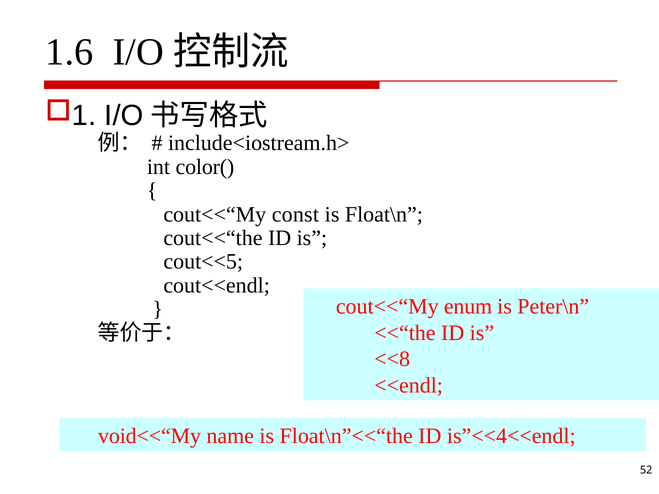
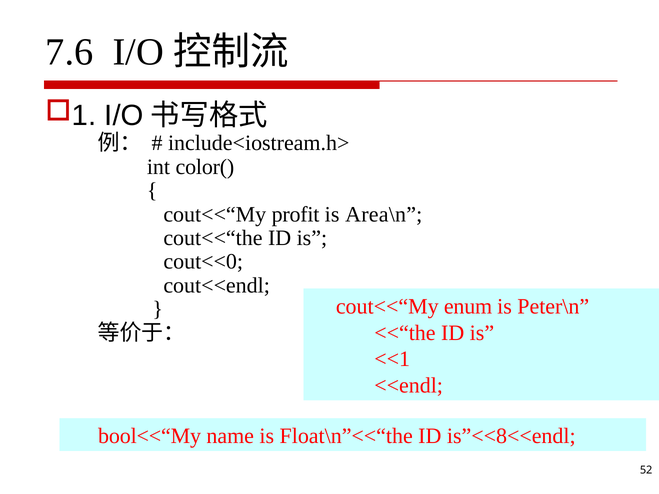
1.6: 1.6 -> 7.6 (69, 52)
const: const -> profit (296, 214)
Float\n: Float\n -> Area\n (384, 214)
cout<<5: cout<<5 -> cout<<0 (203, 262)
<<8: <<8 -> <<1 (392, 359)
void<<“My: void<<“My -> bool<<“My (150, 436)
is”<<4<<endl: is”<<4<<endl -> is”<<8<<endl (511, 436)
